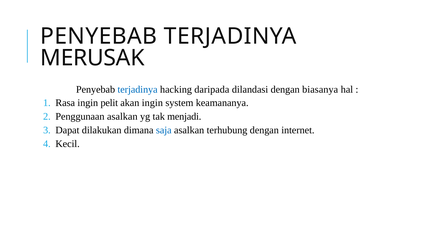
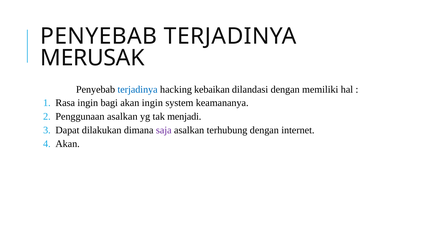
daripada: daripada -> kebaikan (212, 89)
biasanya: biasanya -> memiliki (320, 89)
pelit: pelit -> bagi (109, 103)
saja colour: blue -> purple (164, 130)
Kecil: Kecil -> Akan (68, 144)
